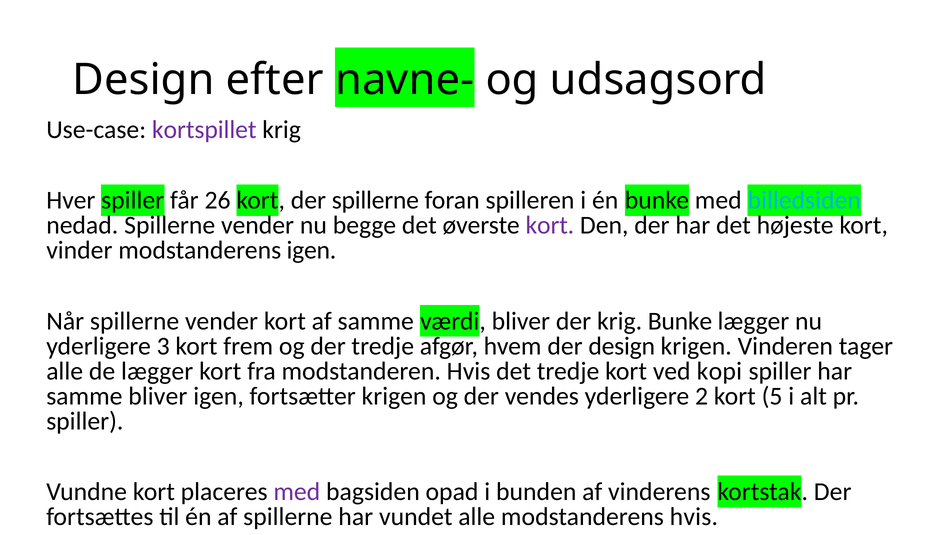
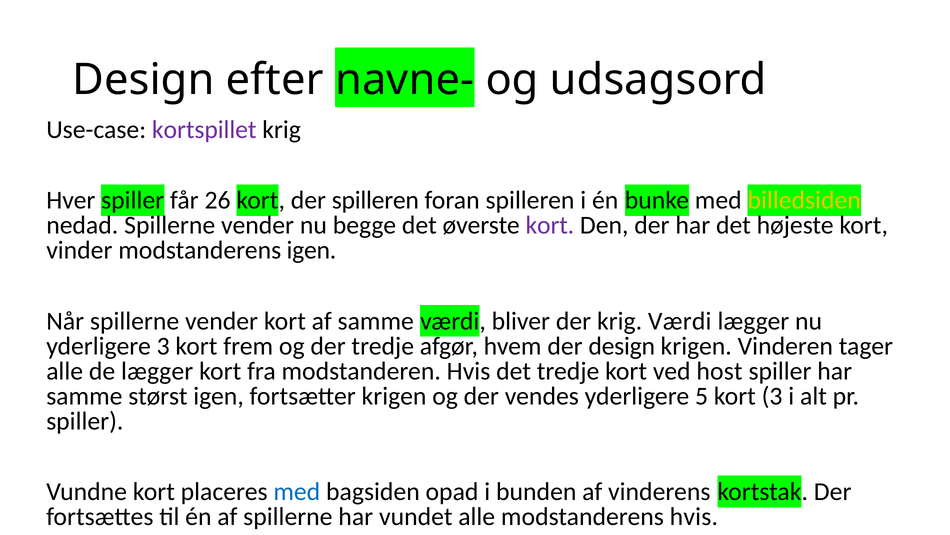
der spillerne: spillerne -> spilleren (375, 200)
billedsiden colour: light blue -> yellow (804, 200)
krig Bunke: Bunke -> Værdi (680, 321)
kopi: kopi -> host (720, 371)
samme bliver: bliver -> størst (158, 396)
2: 2 -> 5 (702, 396)
kort 5: 5 -> 3 (772, 396)
med colour: purple -> blue (297, 491)
